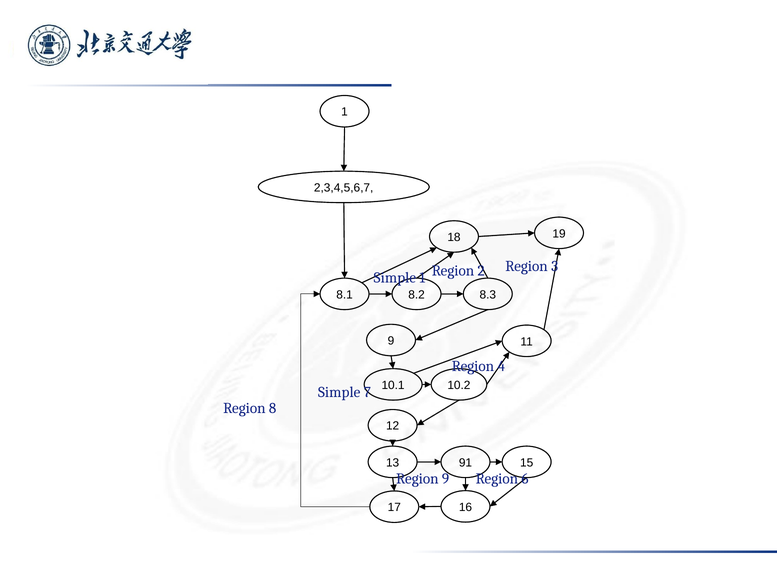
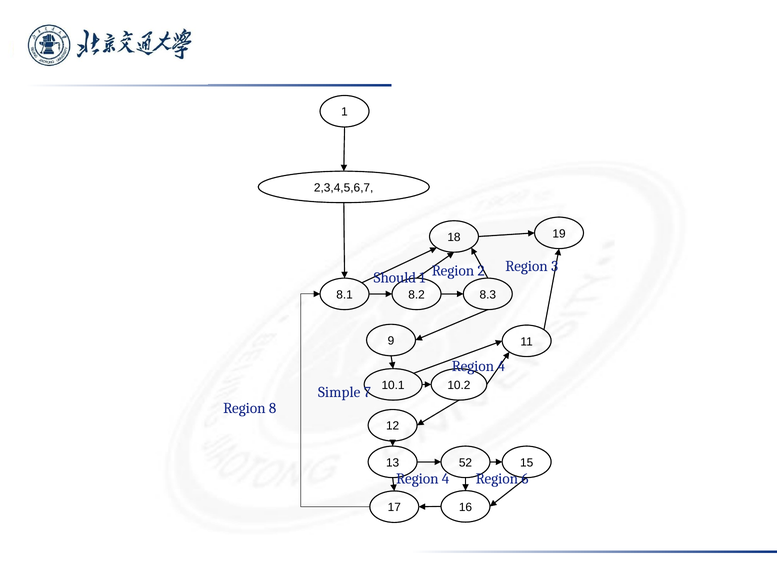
Simple: Simple -> Should (395, 277)
91: 91 -> 52 (465, 462)
9: 9 -> 4 (446, 479)
